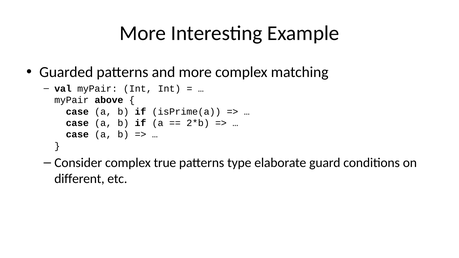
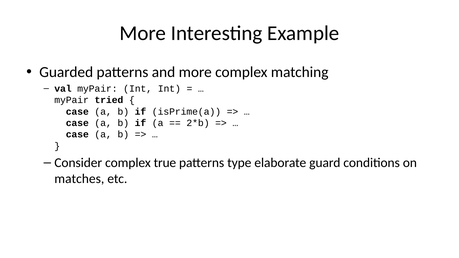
above: above -> tried (109, 100)
different: different -> matches (79, 179)
